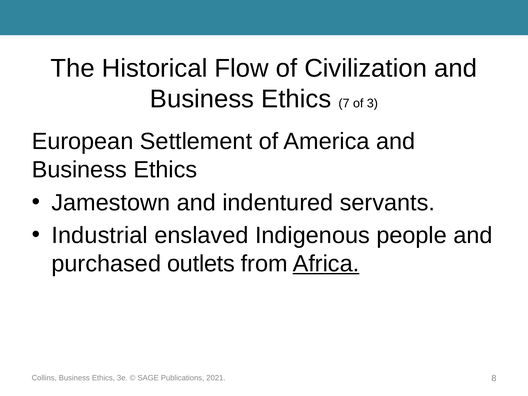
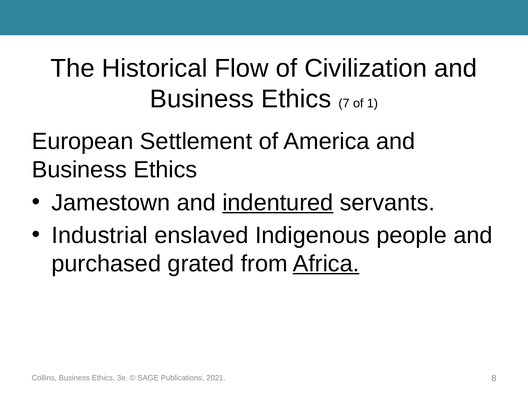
3: 3 -> 1 (372, 103)
indentured underline: none -> present (278, 203)
outlets: outlets -> grated (201, 264)
